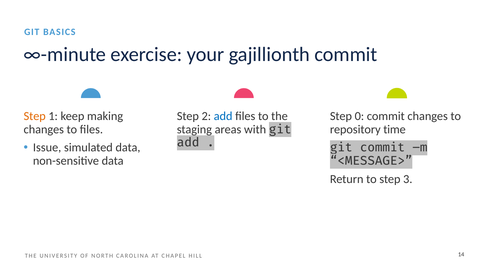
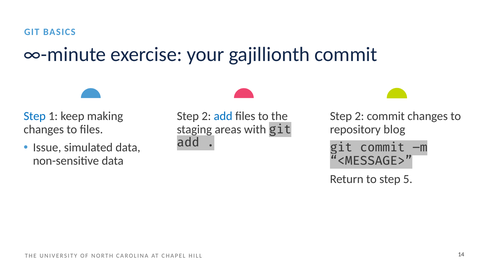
Step colour: orange -> blue (35, 116)
0: 0 -> 2 (359, 116)
time: time -> blog (394, 129)
3: 3 -> 5 (408, 179)
